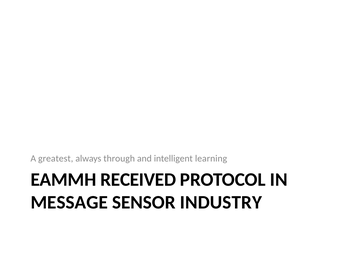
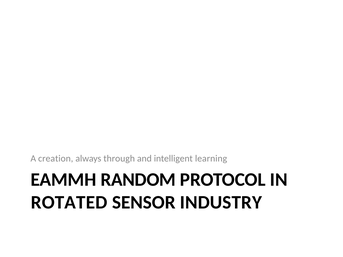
greatest: greatest -> creation (56, 159)
RECEIVED: RECEIVED -> RANDOM (138, 180)
MESSAGE: MESSAGE -> ROTATED (69, 203)
